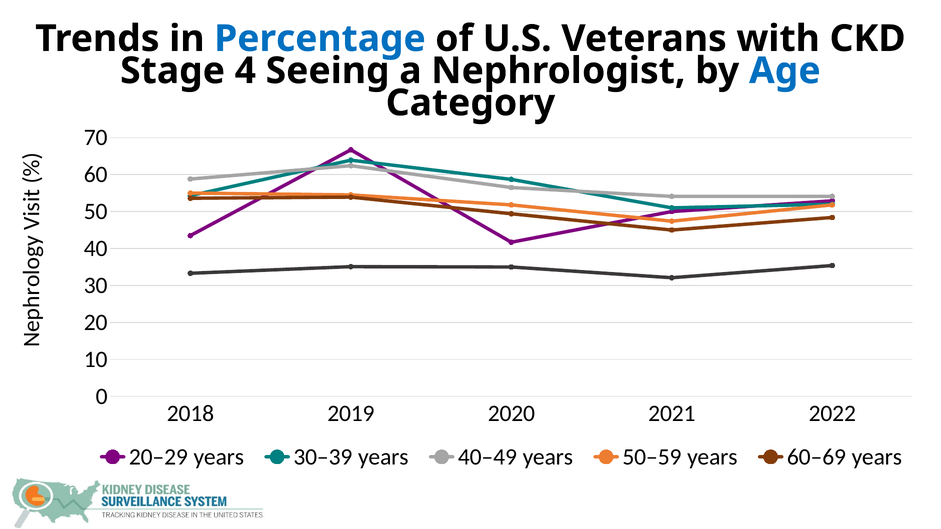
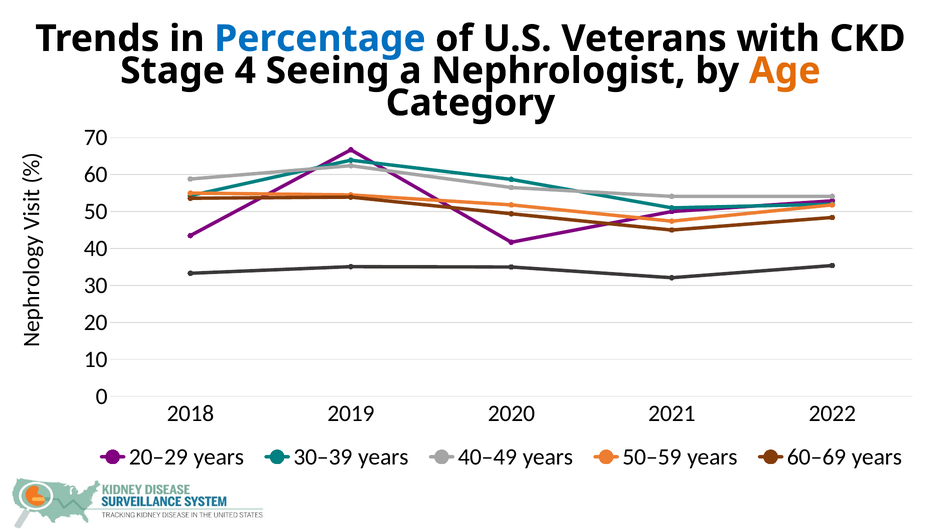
Age colour: blue -> orange (785, 71)
